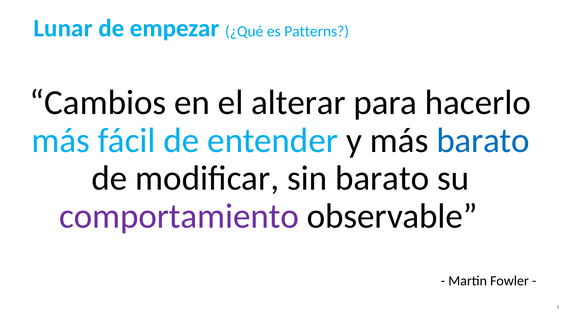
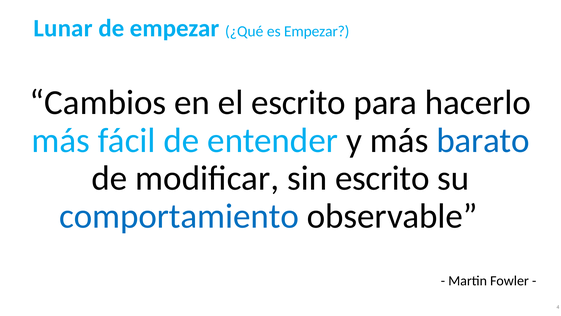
es Patterns: Patterns -> Empezar (317, 31)
el alterar: alterar -> escrito (299, 102)
sin barato: barato -> escrito (382, 178)
comportamiento colour: purple -> blue (179, 216)
